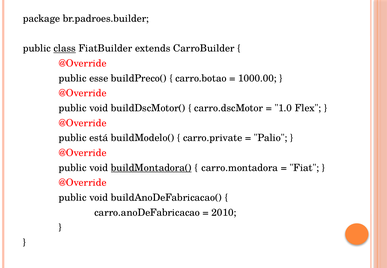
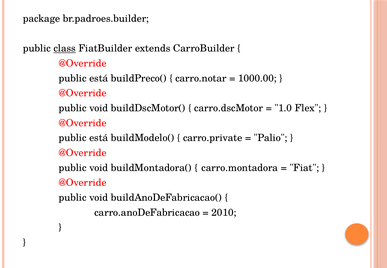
esse: esse -> está (99, 78)
carro.botao: carro.botao -> carro.notar (201, 78)
buildMontadora( underline: present -> none (151, 168)
